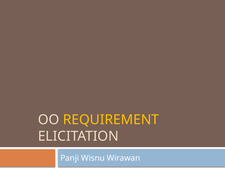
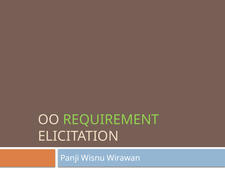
REQUIREMENT colour: yellow -> light green (111, 119)
